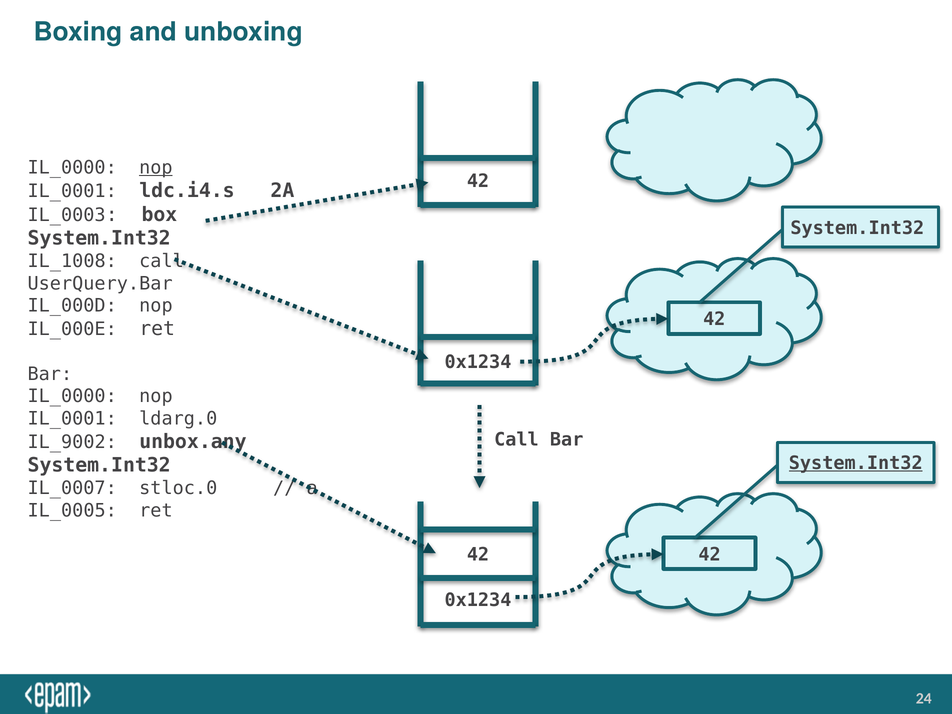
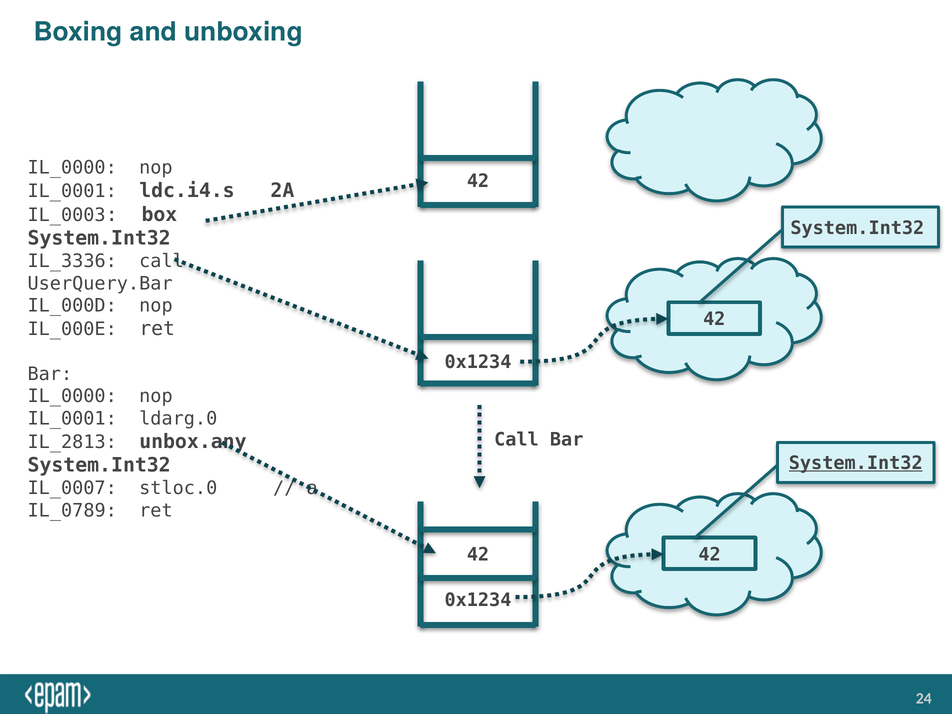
nop underline: present -> none (156, 168)
IL_1008: IL_1008 -> IL_3336 (72, 261)
IL_9002: IL_9002 -> IL_2813 (72, 442)
IL_0005: IL_0005 -> IL_0789 (72, 511)
